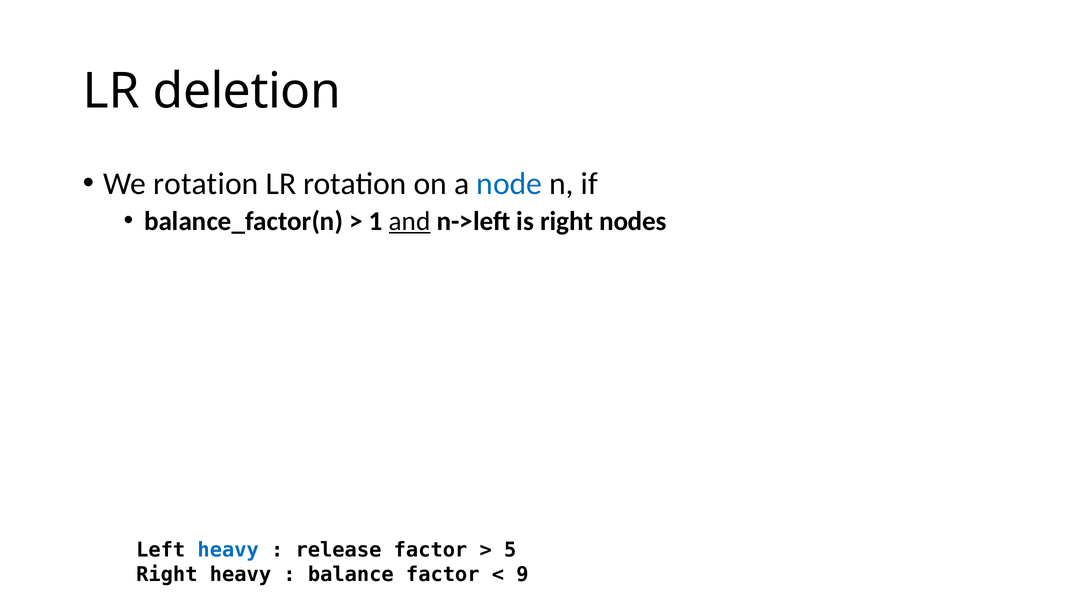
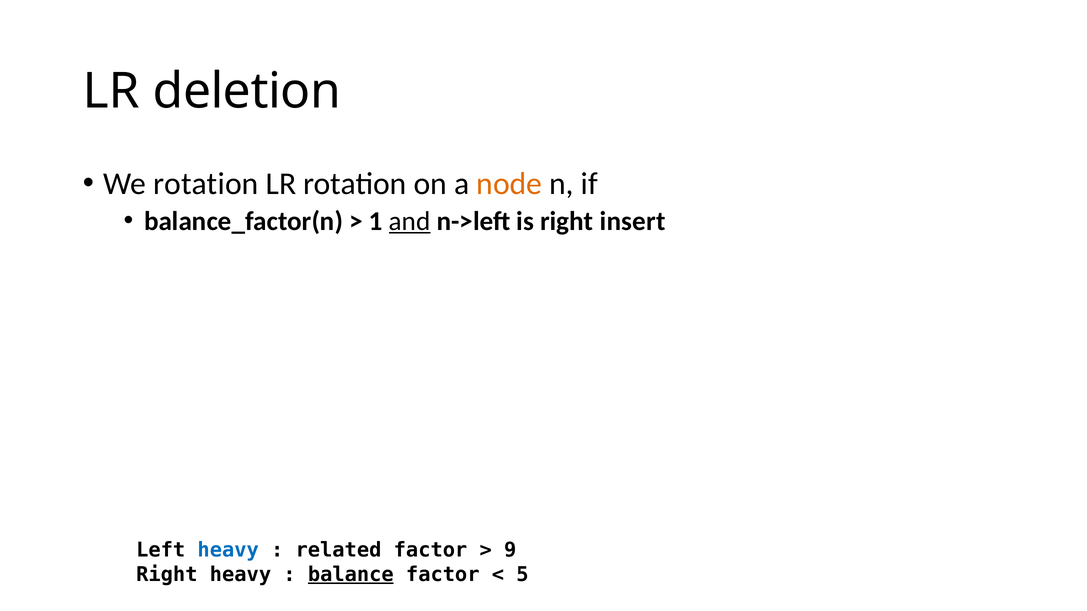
node colour: blue -> orange (509, 184)
nodes: nodes -> insert (633, 221)
release: release -> related (338, 551)
5: 5 -> 9 (510, 551)
balance underline: none -> present (351, 575)
9: 9 -> 5 (522, 575)
